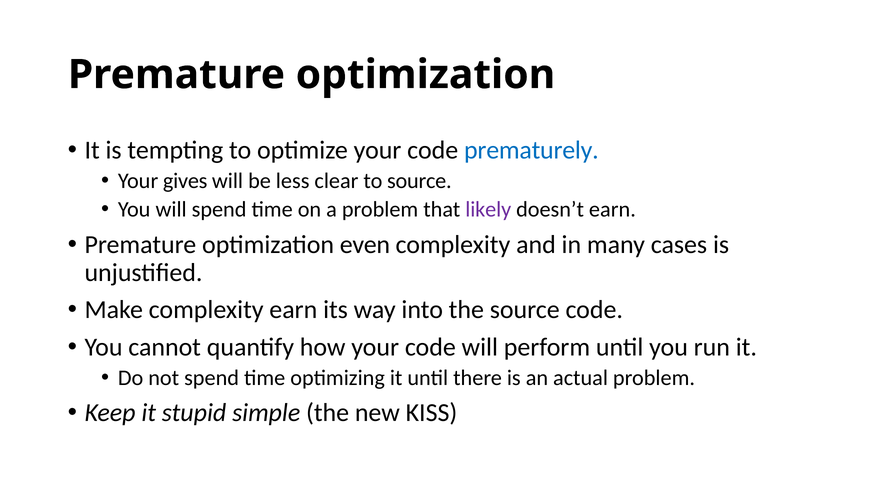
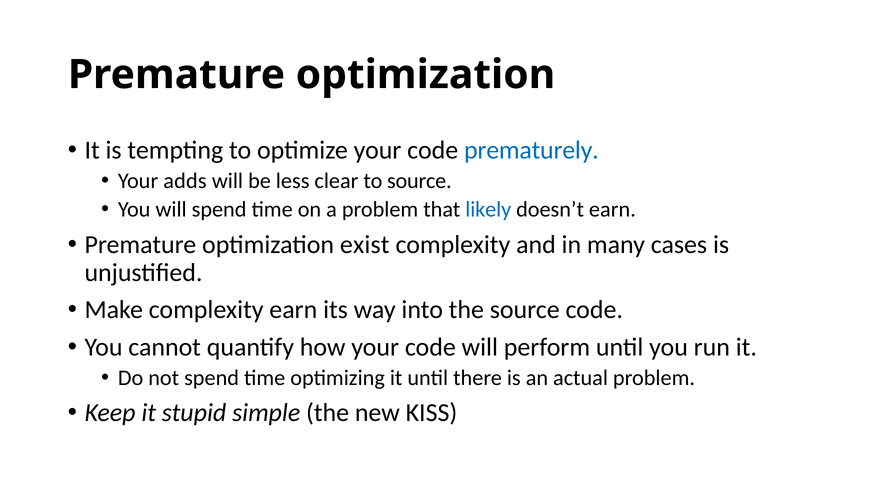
gives: gives -> adds (185, 181)
likely colour: purple -> blue (488, 210)
even: even -> exist (365, 245)
